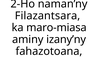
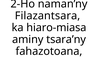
maro-miasa: maro-miasa -> hiaro-miasa (56, 27)
izany’ny: izany’ny -> tsara’ny (66, 39)
